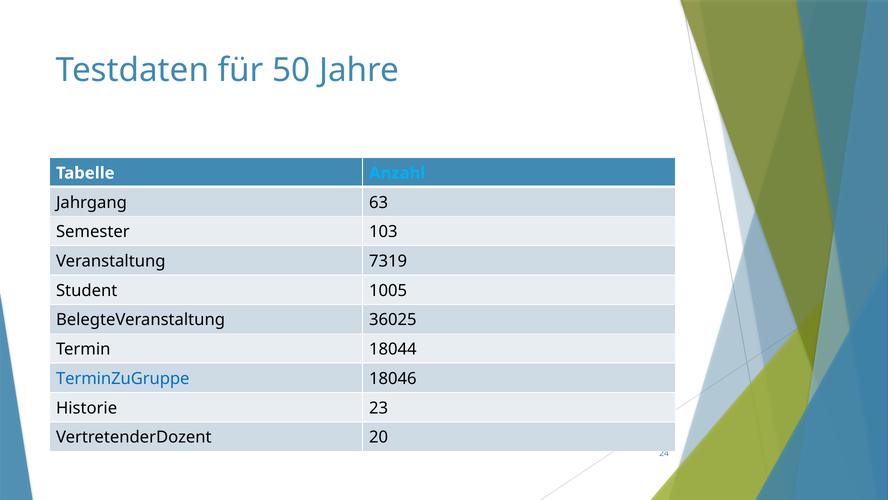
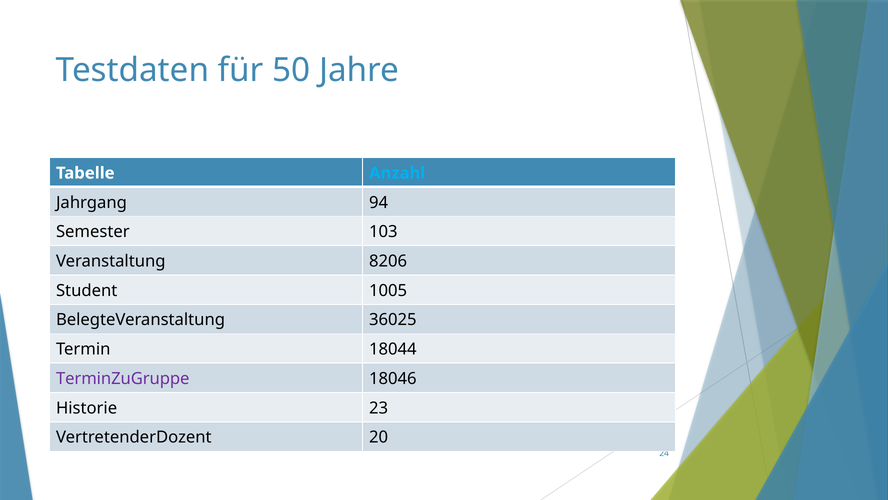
63: 63 -> 94 (379, 202)
7319: 7319 -> 8206 (388, 261)
TerminZuGruppe colour: blue -> purple (123, 378)
